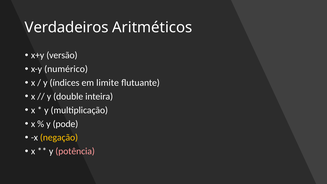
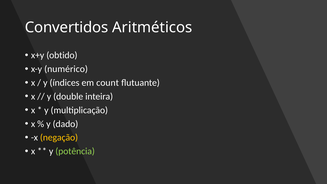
Verdadeiros: Verdadeiros -> Convertidos (67, 27)
versão: versão -> obtido (62, 55)
limite: limite -> count (108, 83)
pode: pode -> dado (65, 124)
potência colour: pink -> light green (75, 151)
